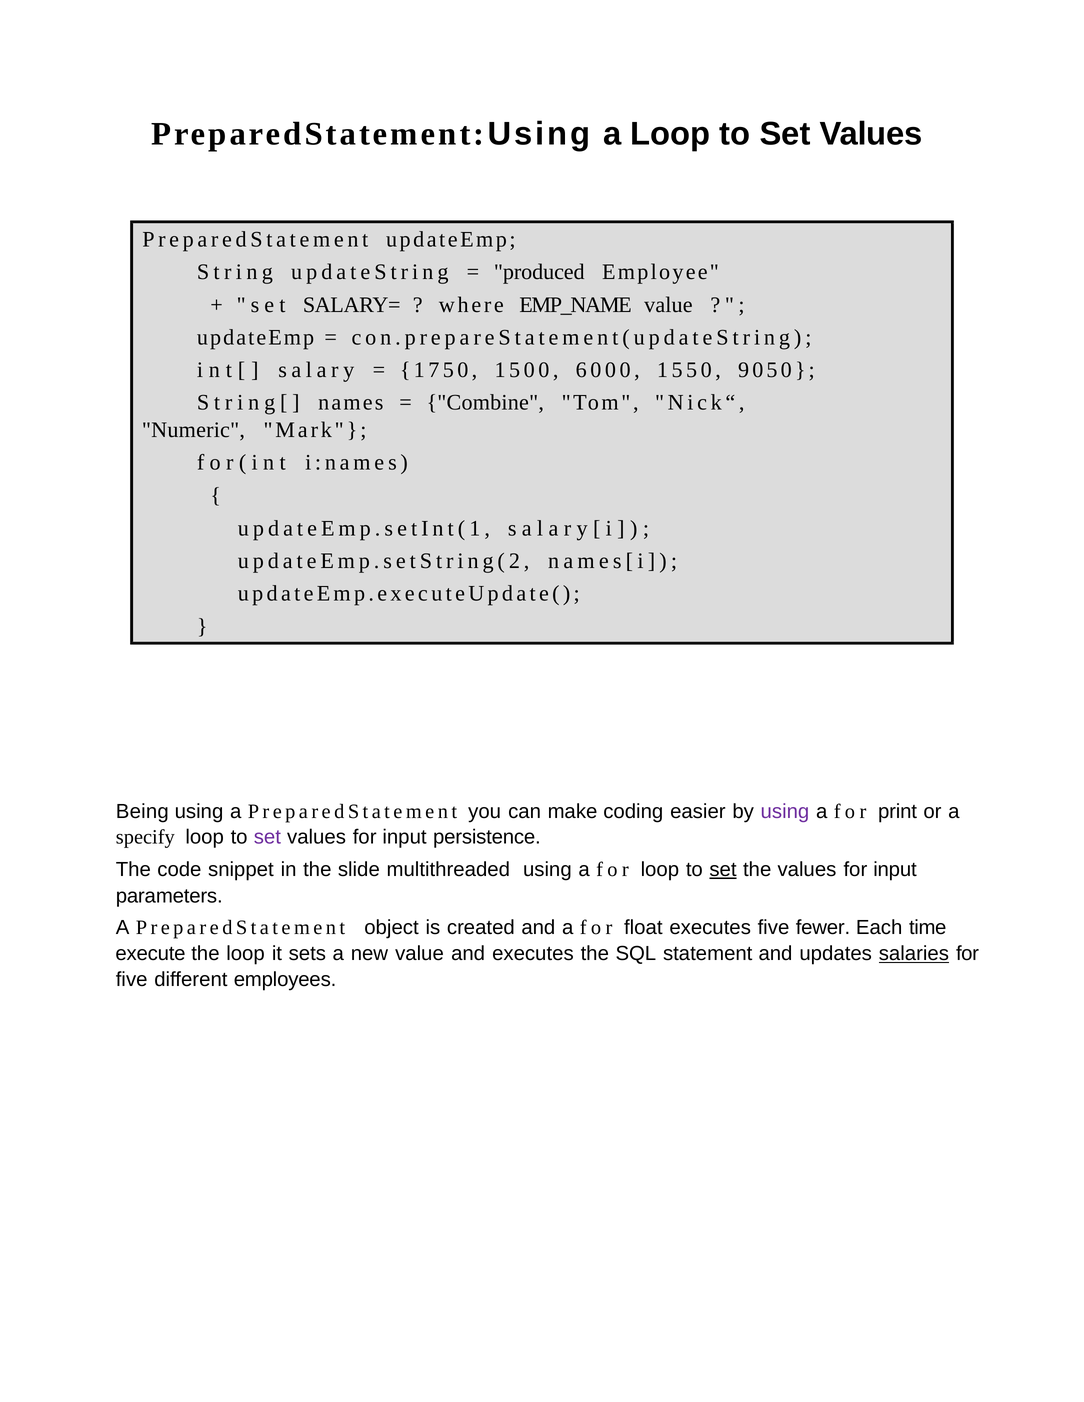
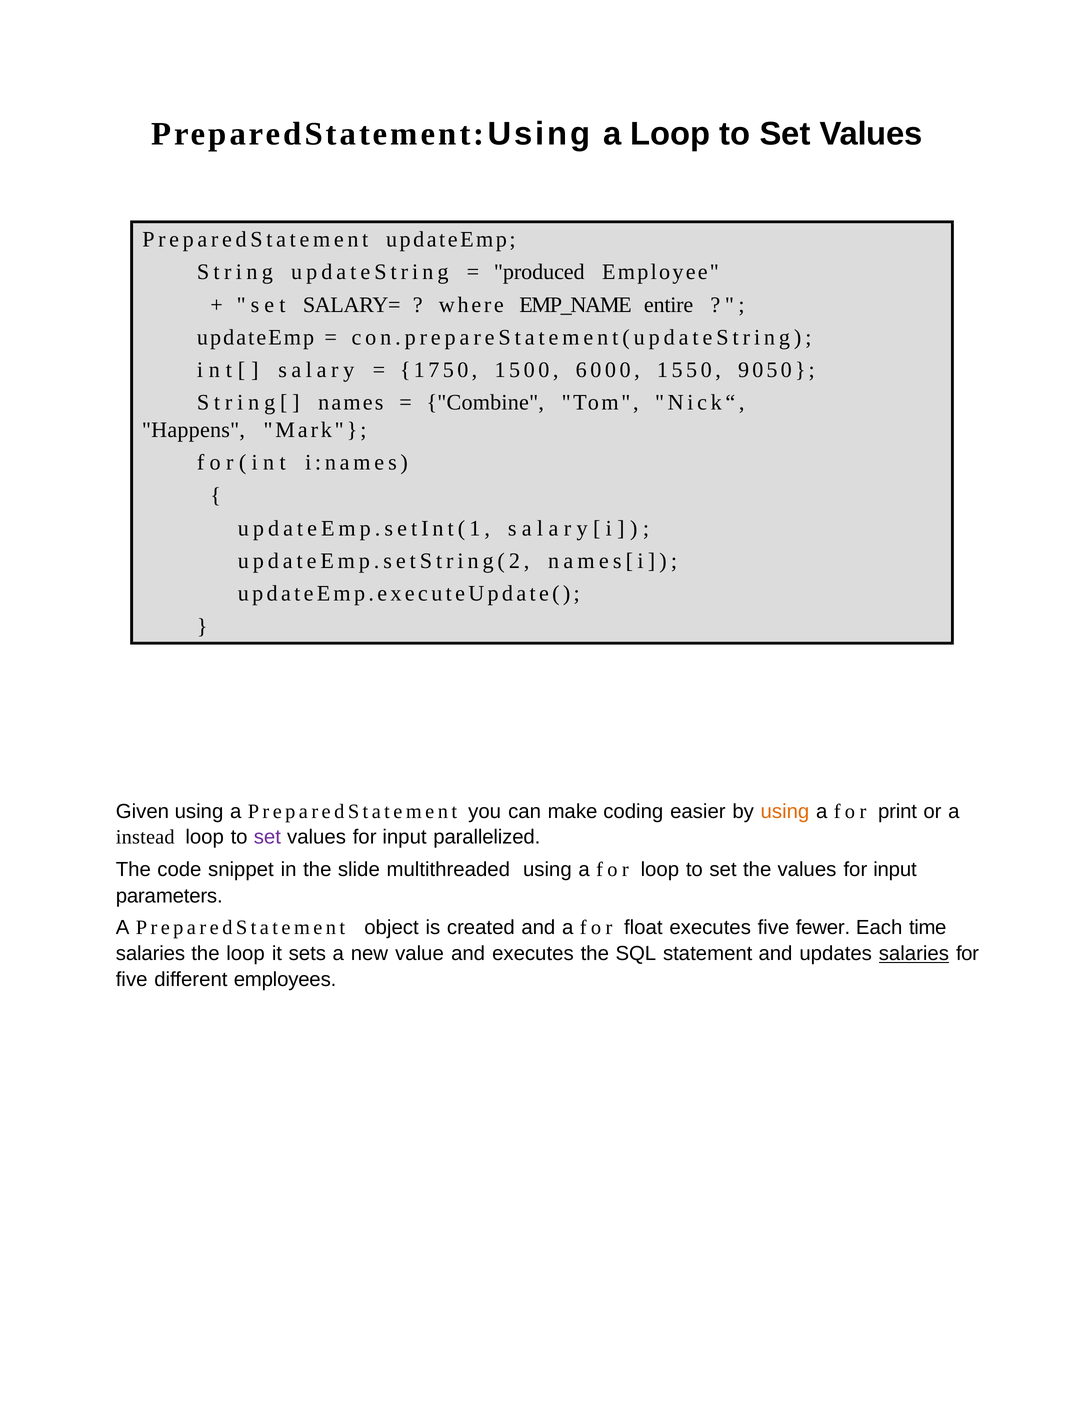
EMP_NAME value: value -> entire (669, 305)
Numeric: Numeric -> Happens (193, 430)
Being: Being -> Given (142, 812)
using colour: purple -> orange (785, 812)
specify: specify -> instead (145, 837)
persistence: persistence -> parallelized (487, 837)
set underline: present -> none (723, 870)
execute: execute -> salaries (150, 954)
